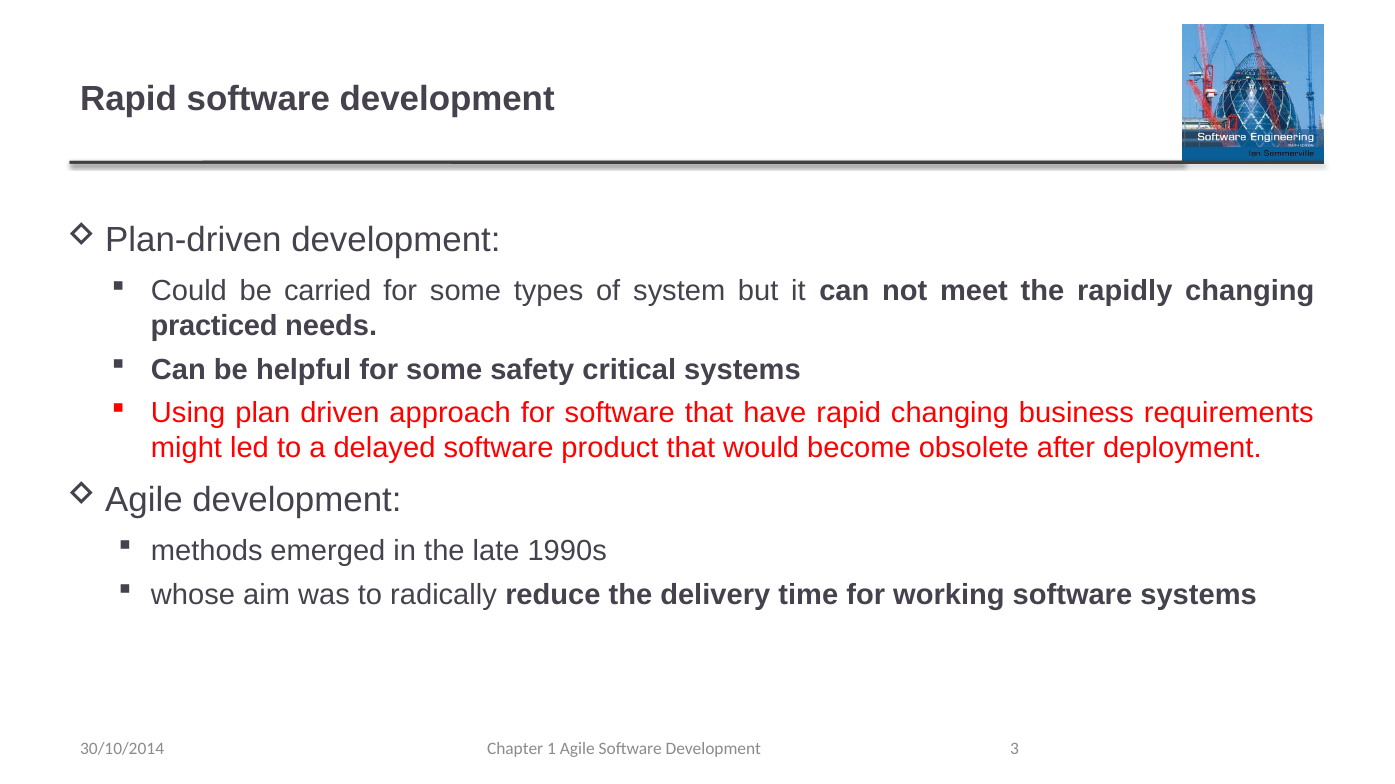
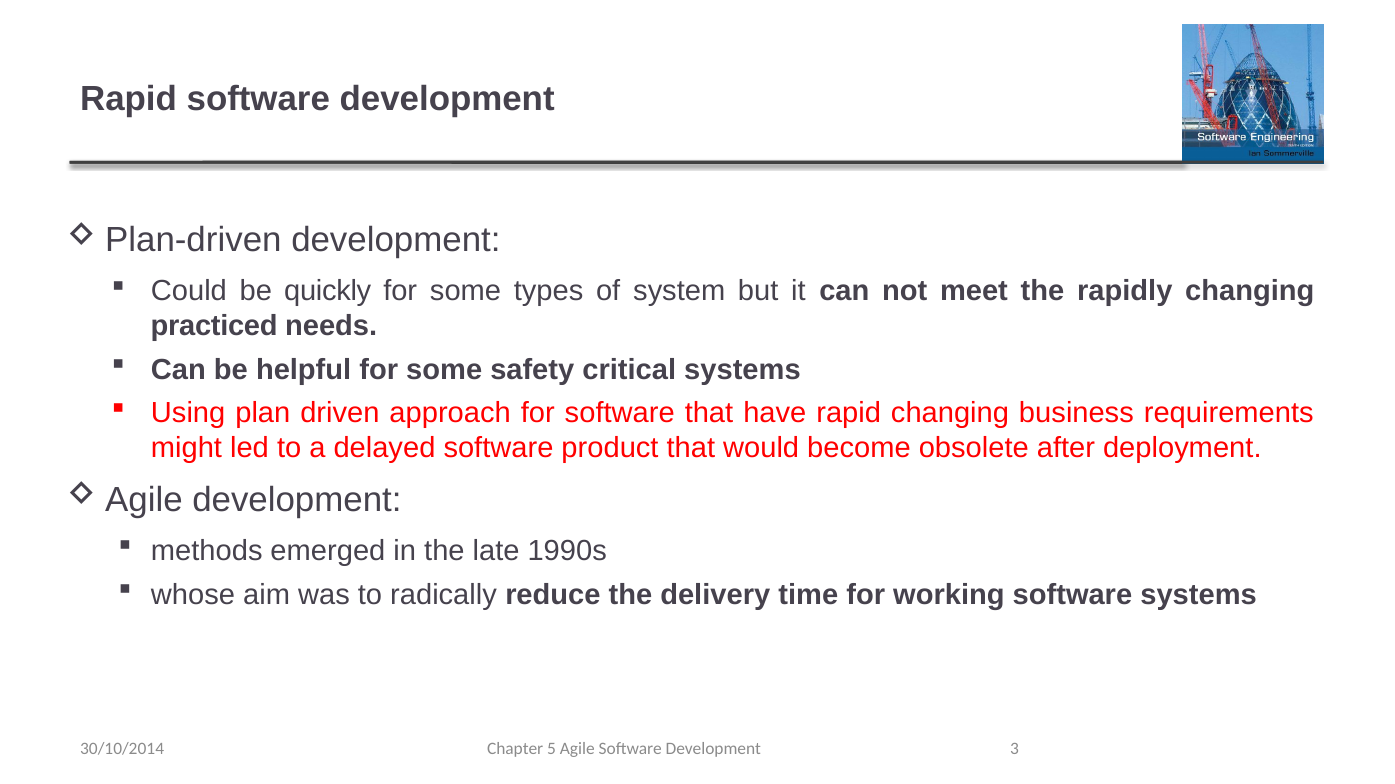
carried: carried -> quickly (328, 292)
1: 1 -> 5 (552, 749)
